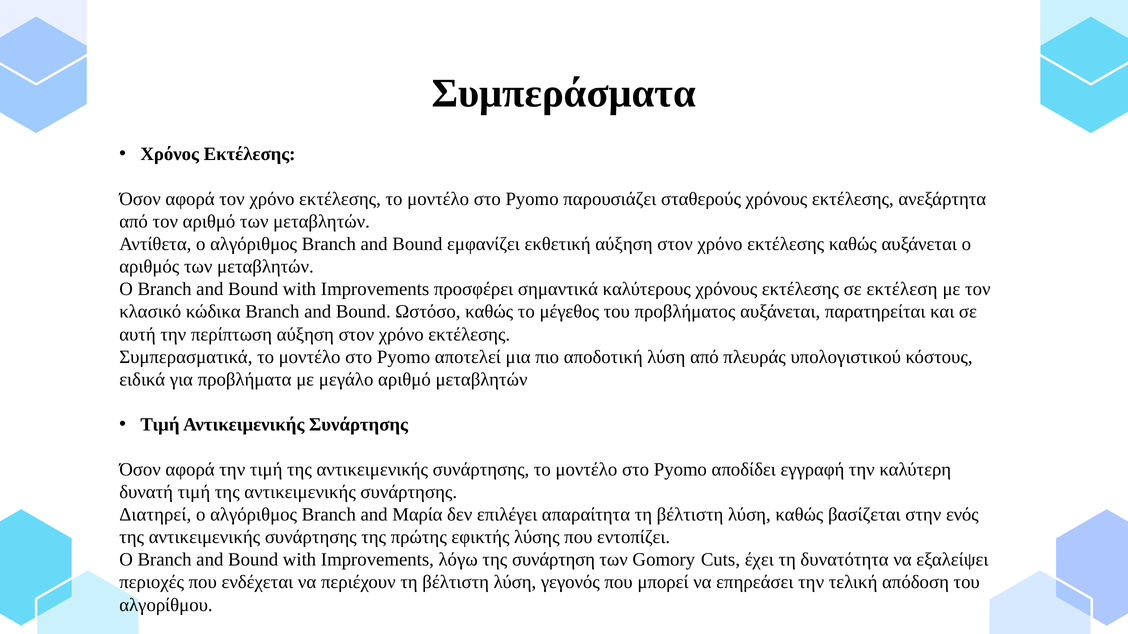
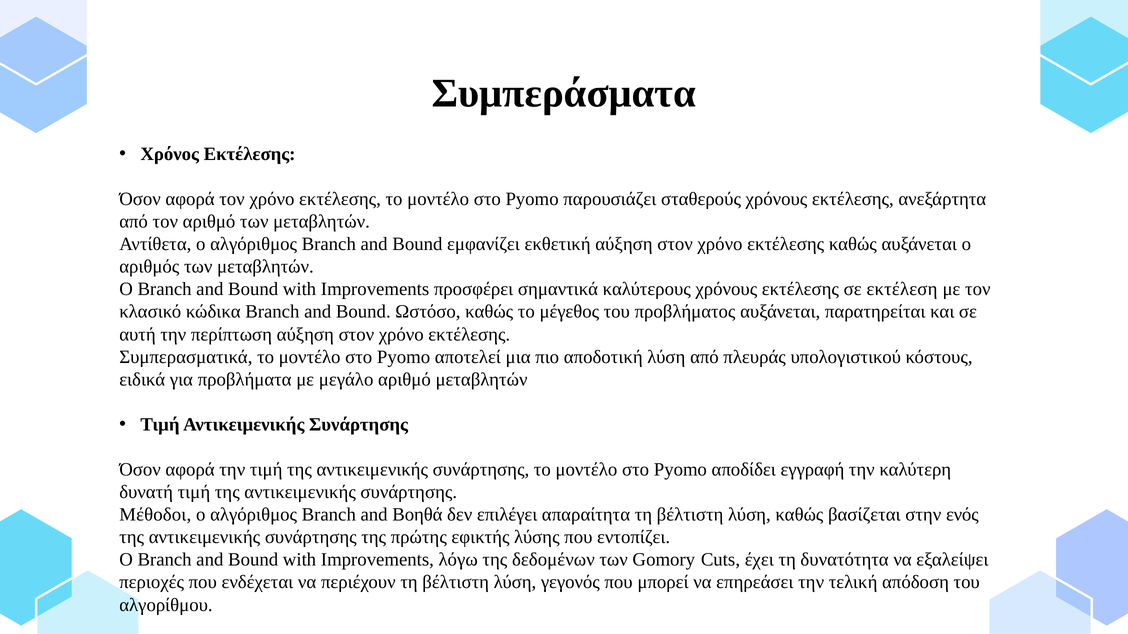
Διατηρεί: Διατηρεί -> Μέθοδοι (155, 515)
Μαρία: Μαρία -> Βοηθά (417, 515)
συνάρτηση: συνάρτηση -> δεδομένων (553, 560)
